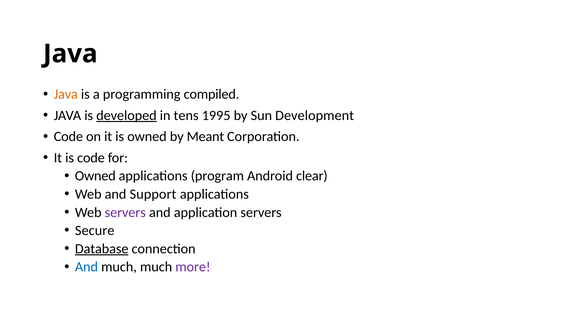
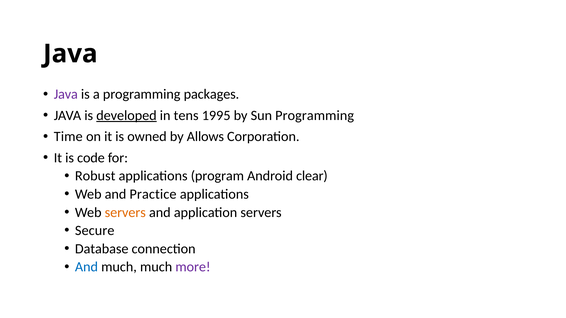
Java colour: orange -> purple (66, 94)
compiled: compiled -> packages (211, 94)
Sun Development: Development -> Programming (315, 116)
Code: Code -> Time (68, 137)
Meant: Meant -> Allows (205, 137)
Owned: Owned -> Robust (95, 176)
Support: Support -> Practice (153, 194)
servers colour: purple -> orange (125, 213)
Database underline: present -> none (102, 249)
